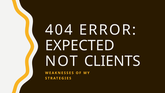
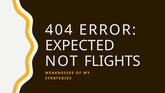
CLIENTS: CLIENTS -> FLIGHTS (112, 61)
